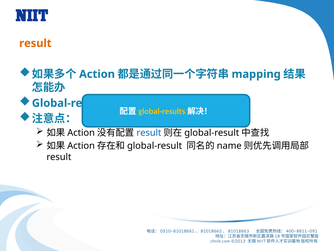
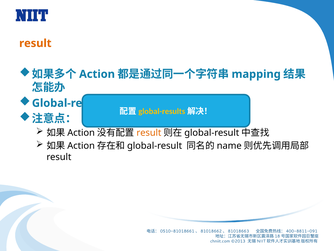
result colour: blue -> orange (149, 133)
